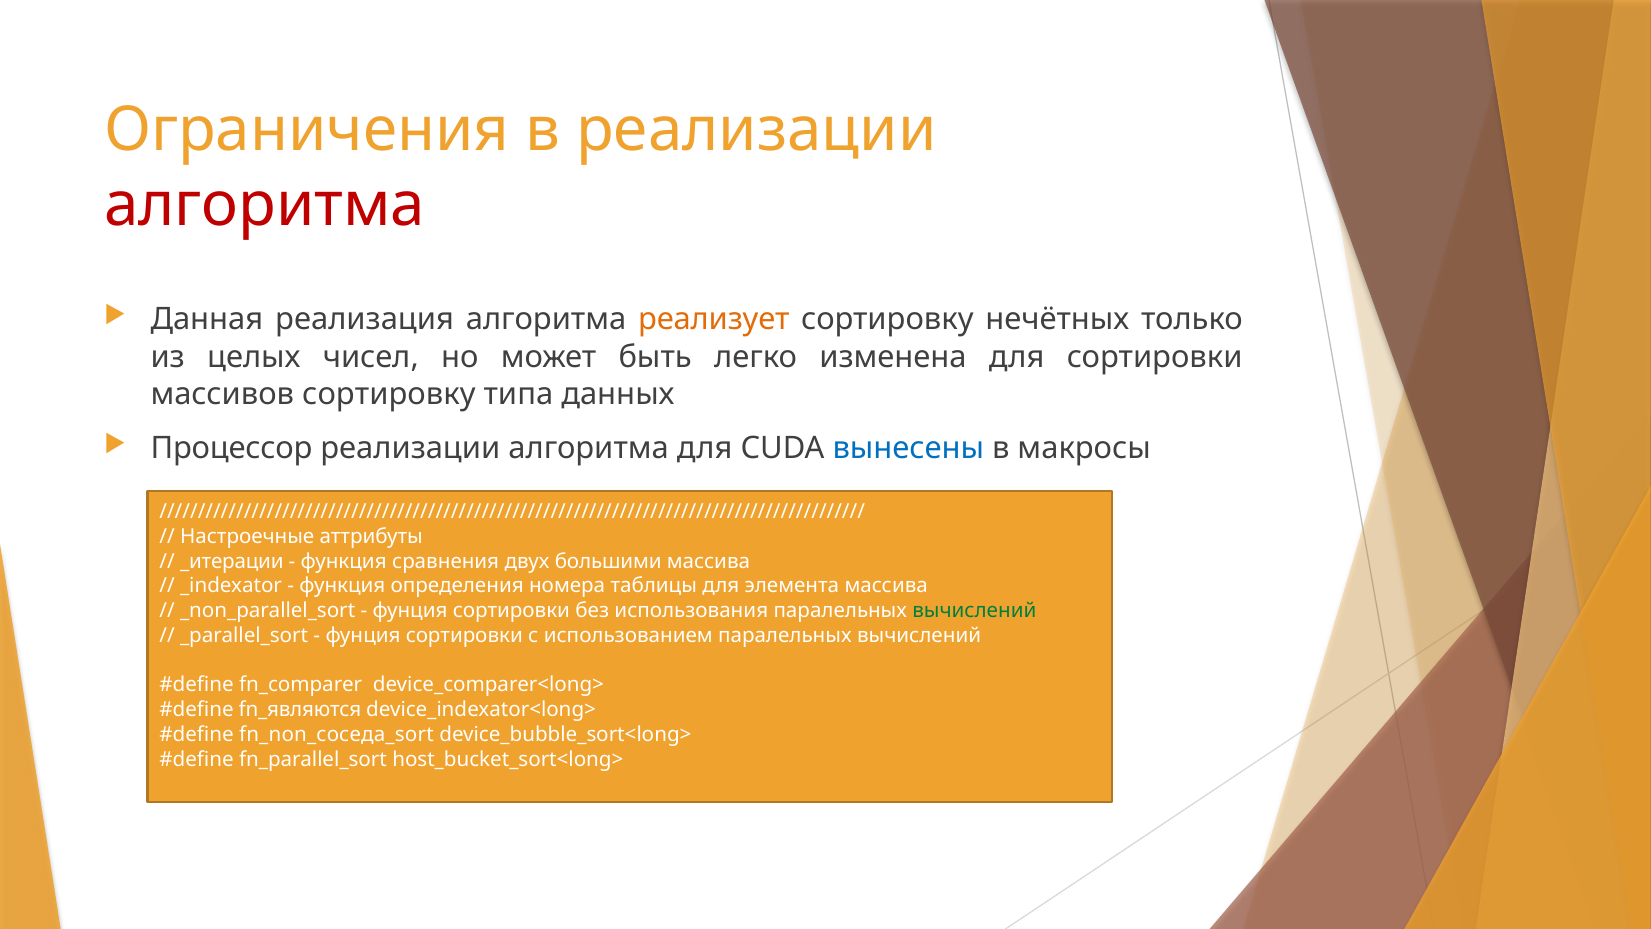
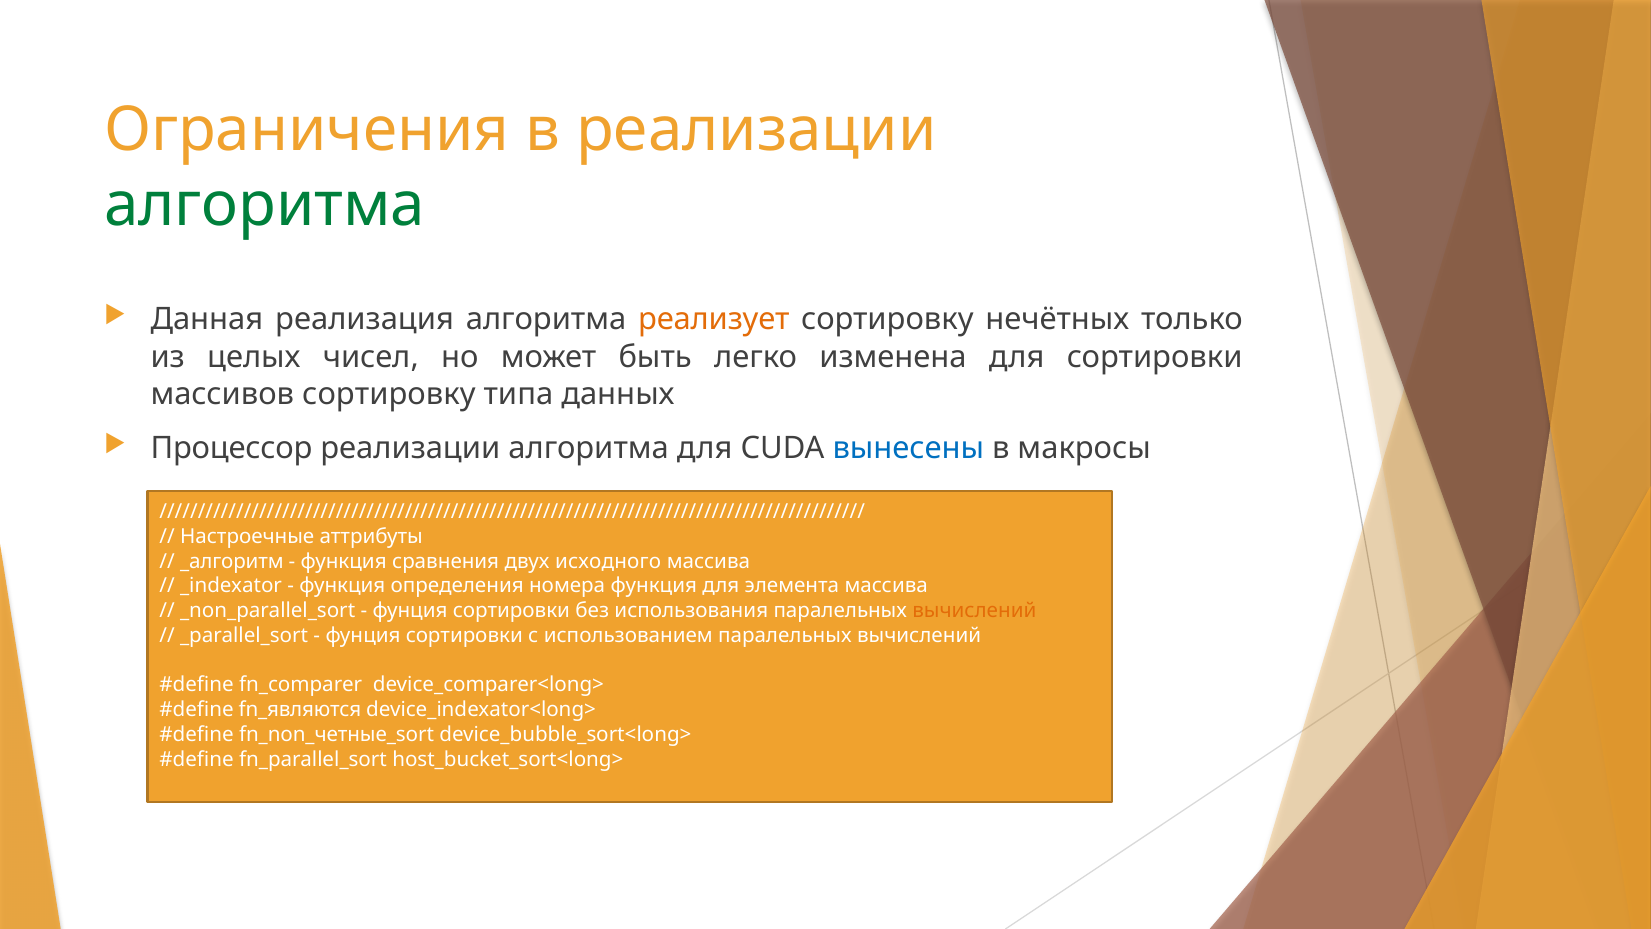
алгоритма colour: red -> green (265, 205)
_итерации: _итерации -> _алгоритм (232, 561)
большими: большими -> исходного (608, 561)
номера таблицы: таблицы -> функция (654, 586)
вычислений colour: green -> orange (974, 611)
fn_non_соседа_sort: fn_non_соседа_sort -> fn_non_четные_sort (336, 734)
